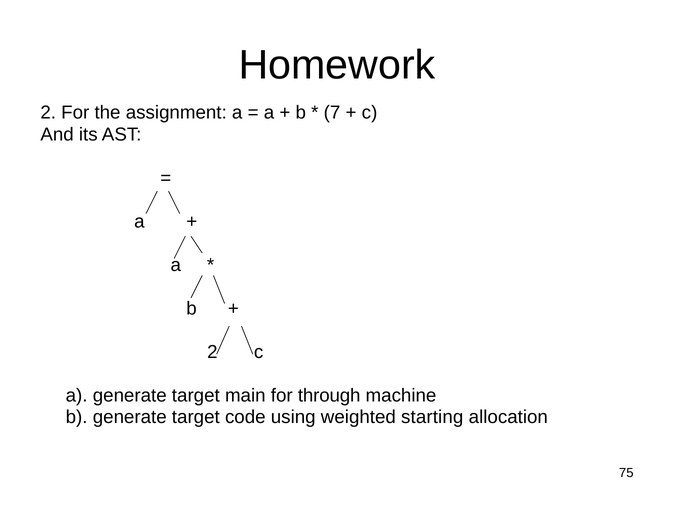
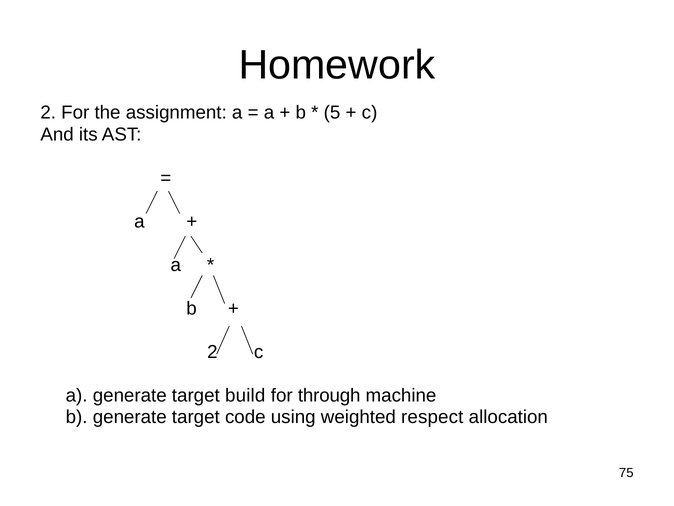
7: 7 -> 5 (332, 113)
main: main -> build (245, 395)
starting: starting -> respect (432, 417)
